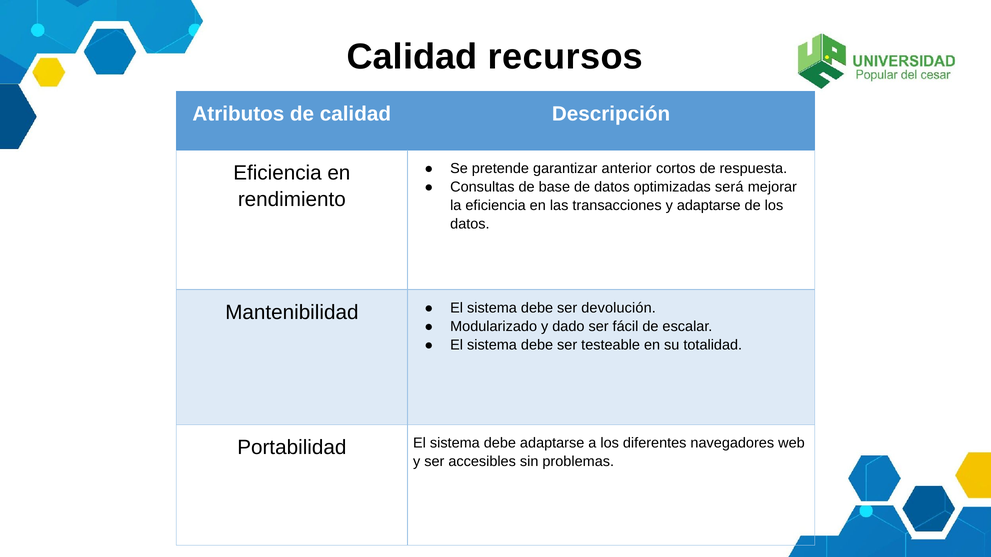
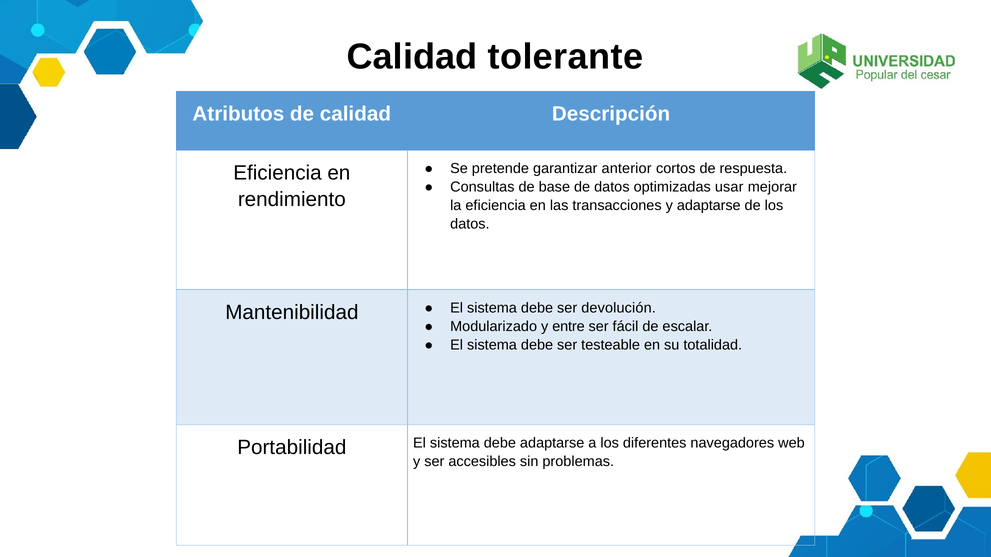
recursos: recursos -> tolerante (565, 57)
será: será -> usar (729, 187)
dado: dado -> entre (568, 327)
